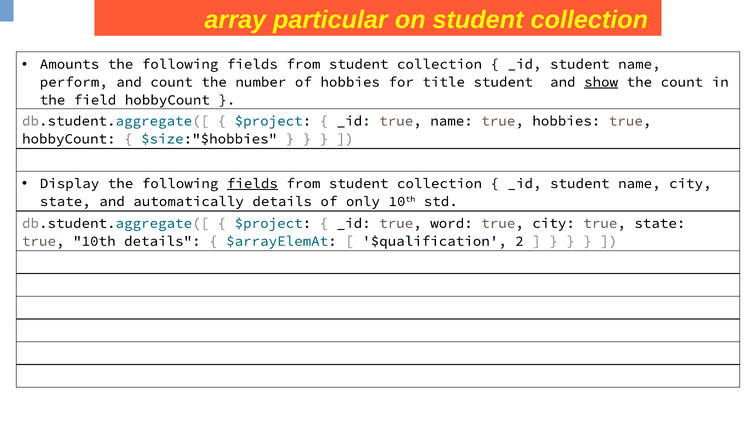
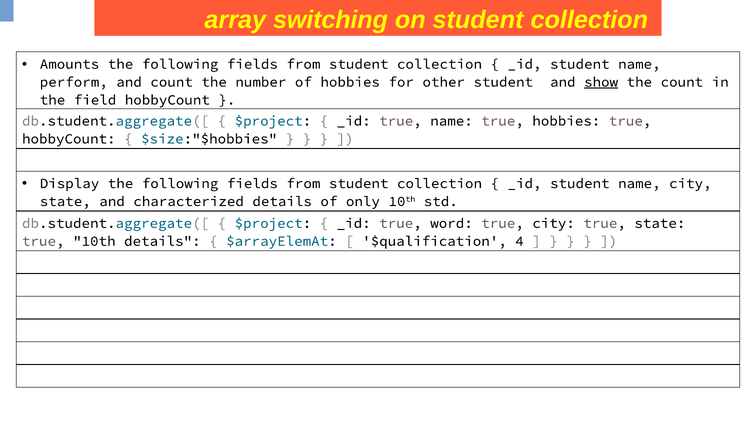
particular: particular -> switching (331, 20)
title: title -> other (444, 82)
fields underline: present -> none (252, 183)
automatically: automatically -> characterized (189, 201)
2: 2 -> 4 (520, 241)
